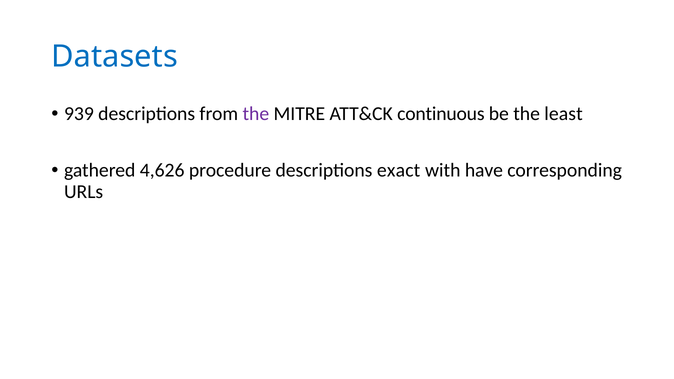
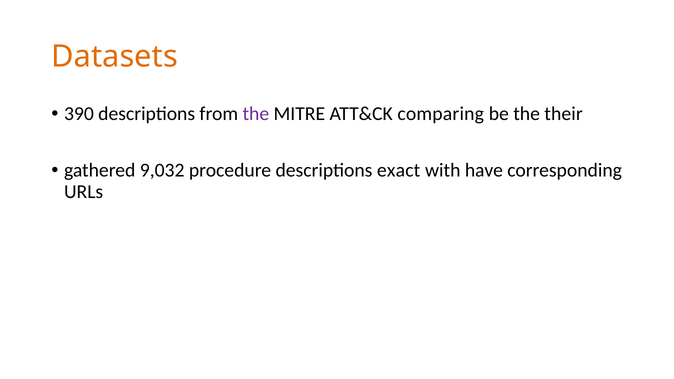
Datasets colour: blue -> orange (115, 57)
939: 939 -> 390 (79, 114)
continuous: continuous -> comparing (441, 114)
least: least -> their (564, 114)
4,626: 4,626 -> 9,032 (162, 170)
